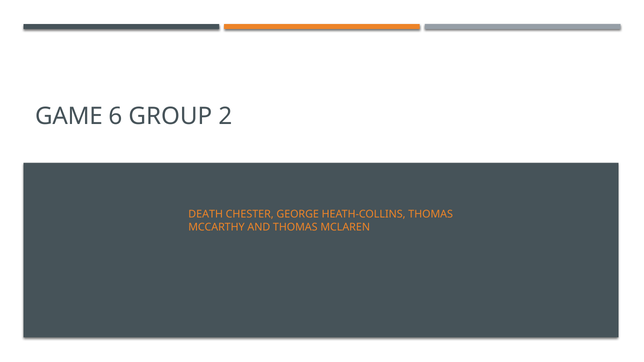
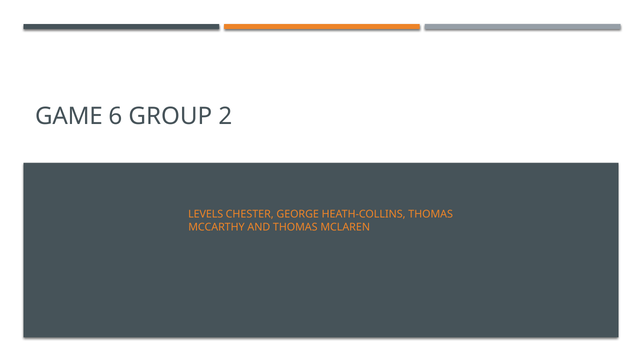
DEATH: DEATH -> LEVELS (206, 214)
